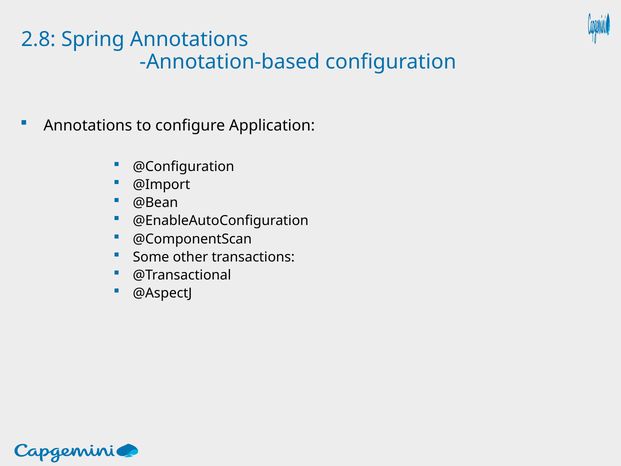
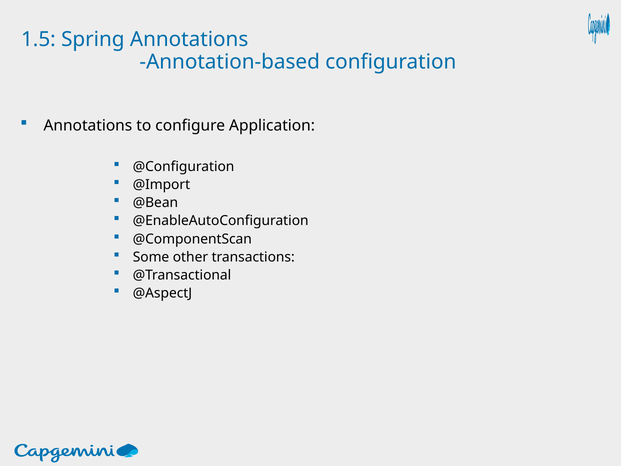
2.8: 2.8 -> 1.5 (38, 39)
